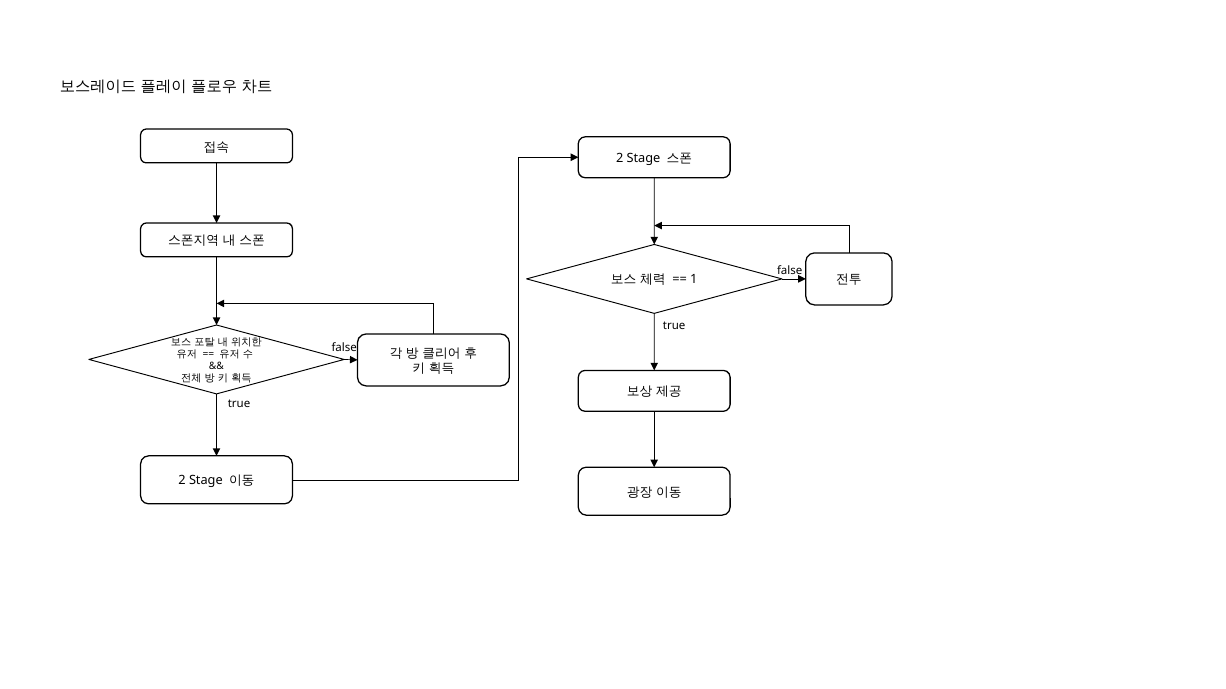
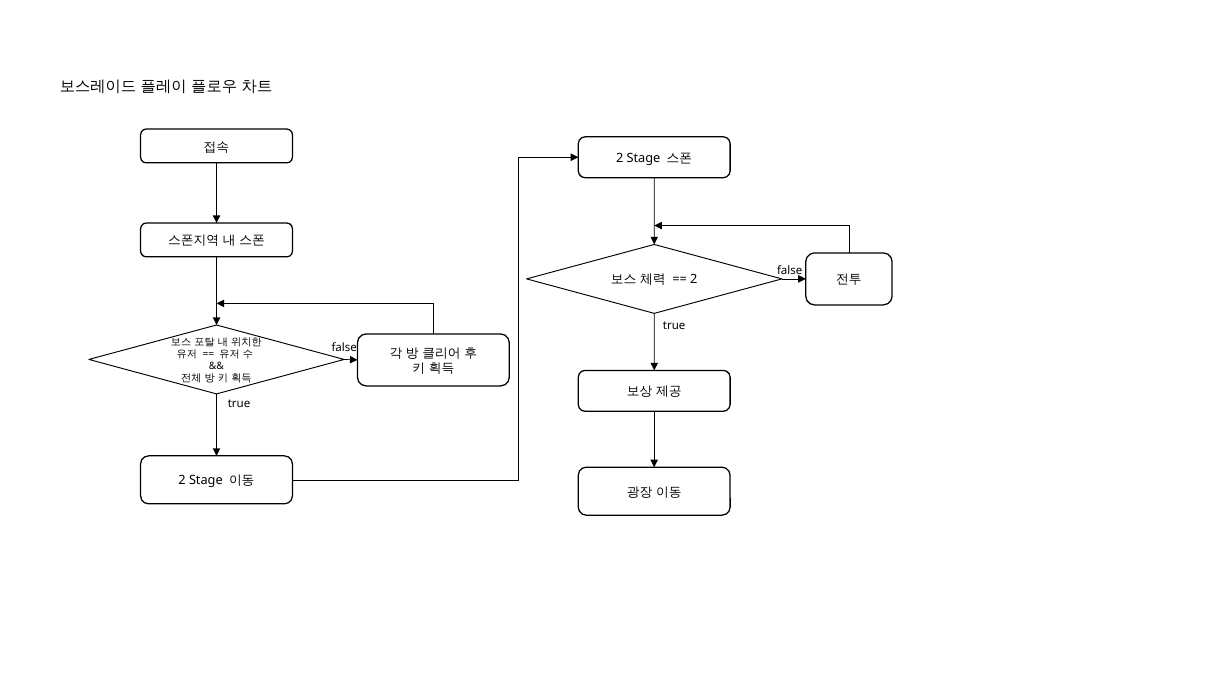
1: 1 -> 2 (694, 280)
